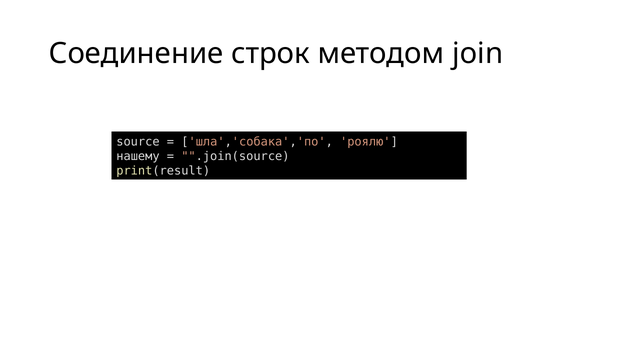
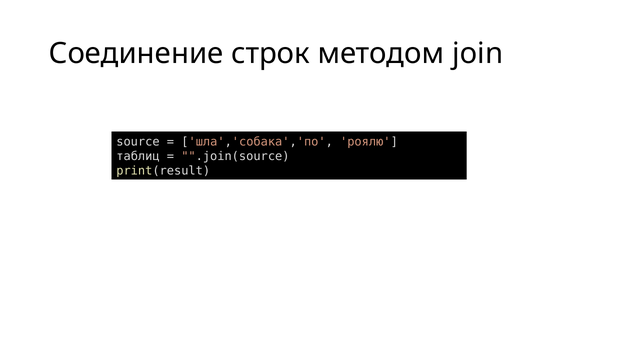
нашему: нашему -> таблиц (138, 156)
